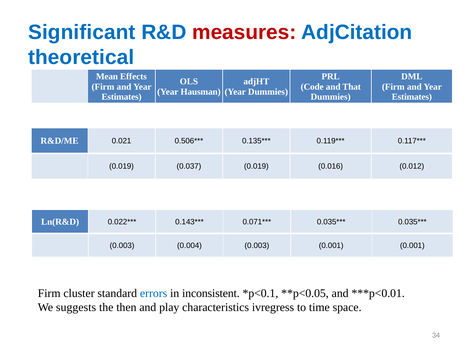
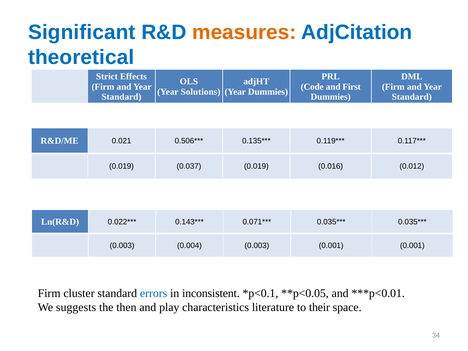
measures colour: red -> orange (244, 32)
Mean: Mean -> Strict (107, 77)
That: That -> First (352, 87)
Hausman: Hausman -> Solutions (201, 92)
Estimates: Estimates -> Standard (121, 97)
Estimates: Estimates -> Standard (412, 97)
ivregress: ivregress -> literature (273, 307)
time: time -> their (319, 307)
